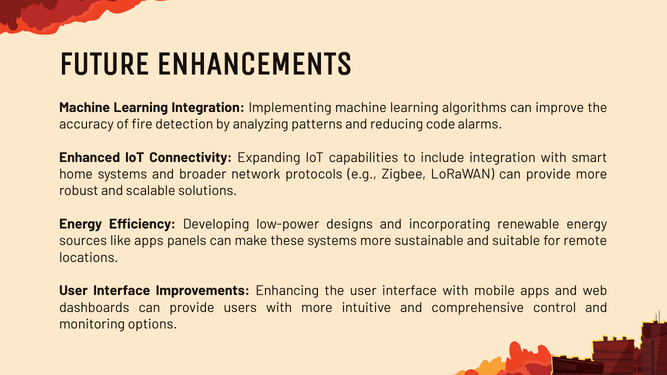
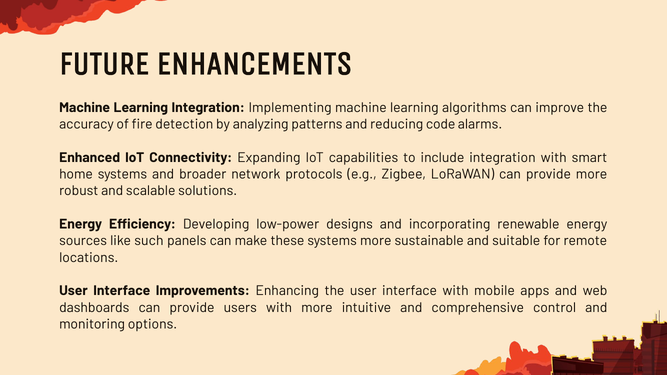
like apps: apps -> such (149, 241)
